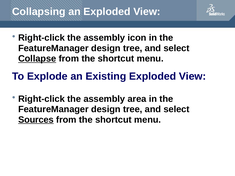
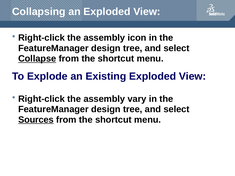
area: area -> vary (137, 99)
